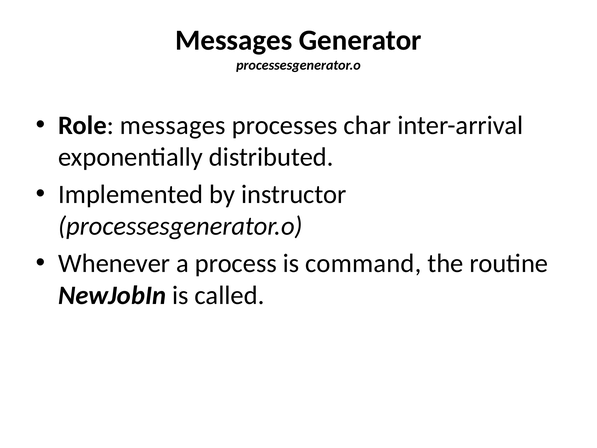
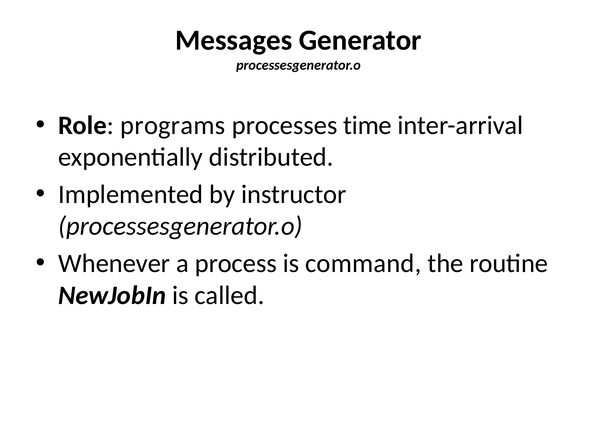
Role messages: messages -> programs (173, 125)
char: char -> time (368, 125)
